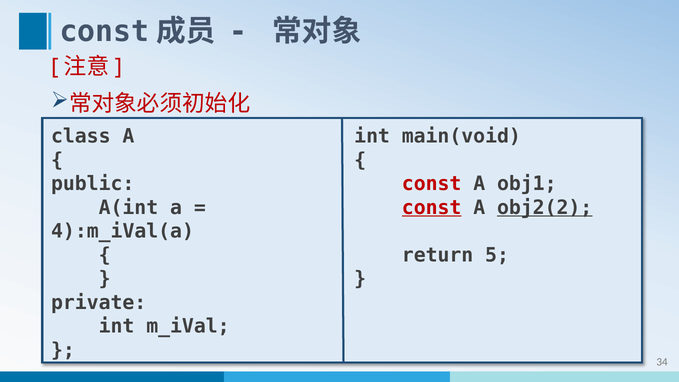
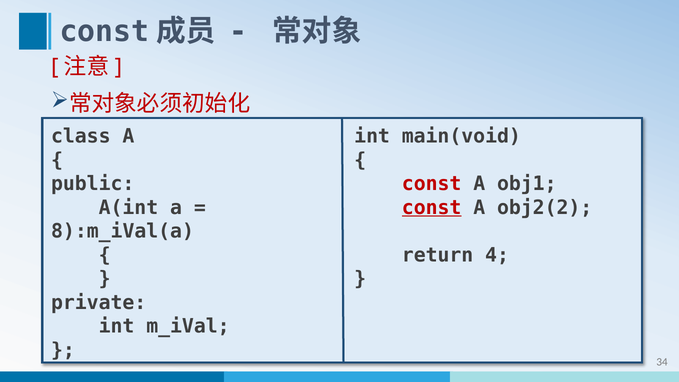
obj2(2 underline: present -> none (545, 208)
4):m_iVal(a: 4):m_iVal(a -> 8):m_iVal(a (123, 231)
5: 5 -> 4 (497, 255)
